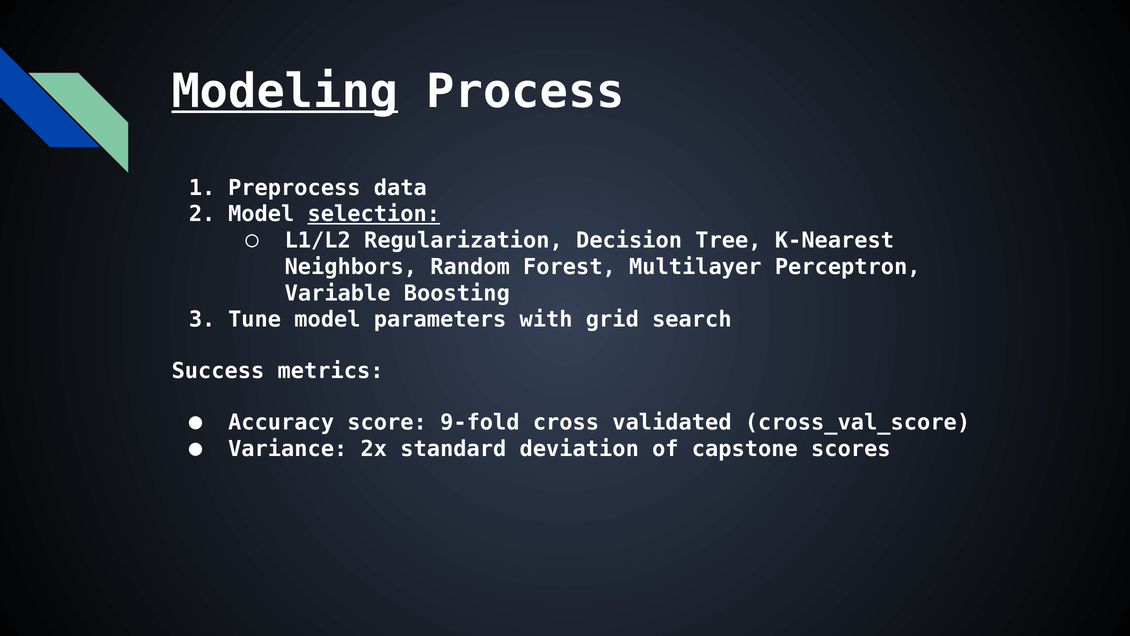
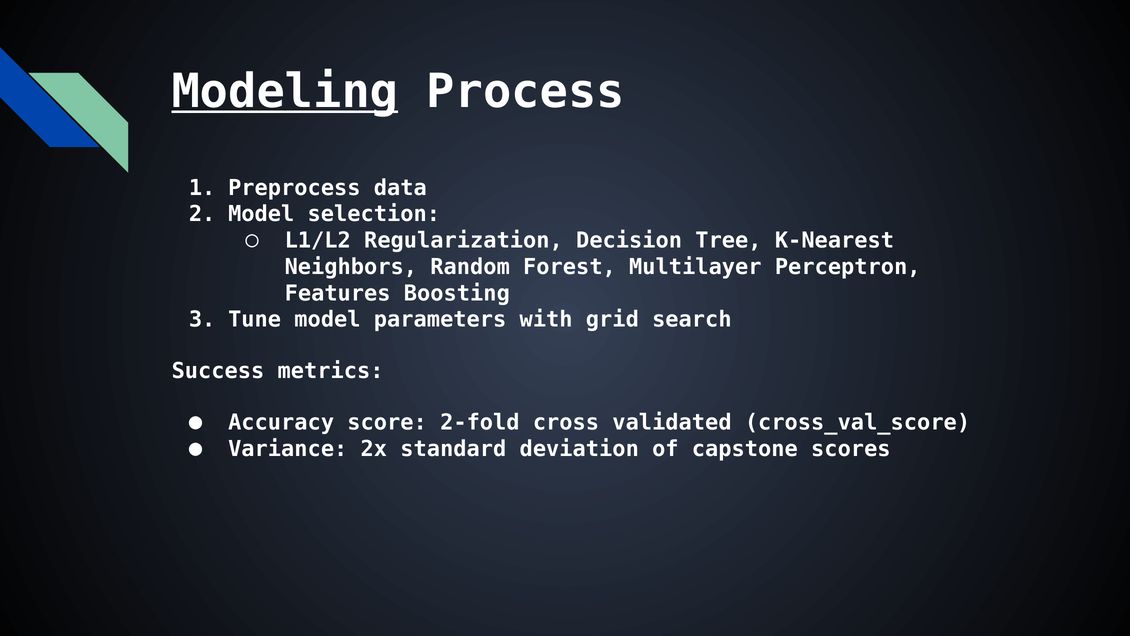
selection underline: present -> none (374, 214)
Variable: Variable -> Features (338, 293)
9-fold: 9-fold -> 2-fold (480, 423)
